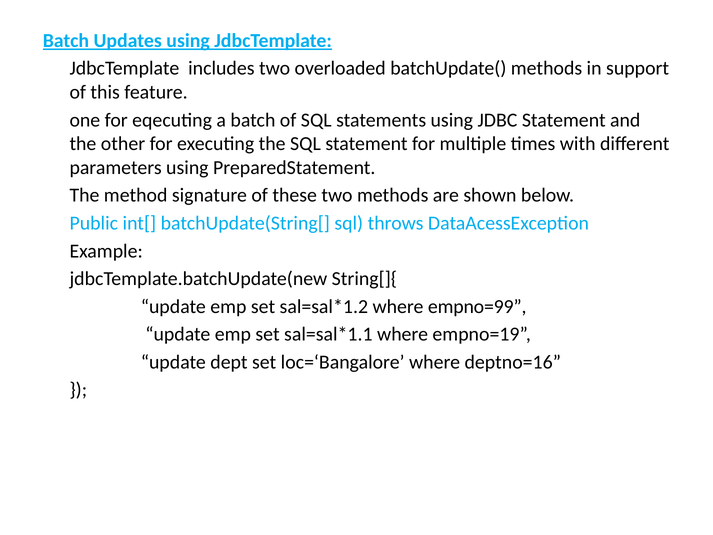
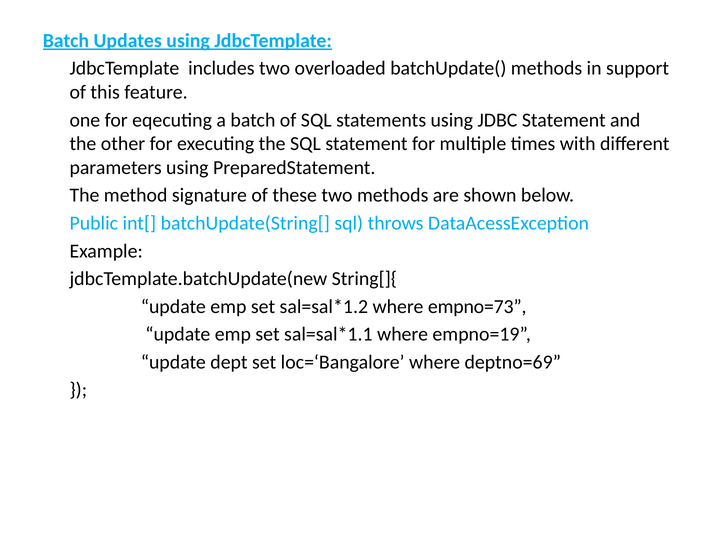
empno=99: empno=99 -> empno=73 (477, 306)
deptno=16: deptno=16 -> deptno=69 (513, 362)
